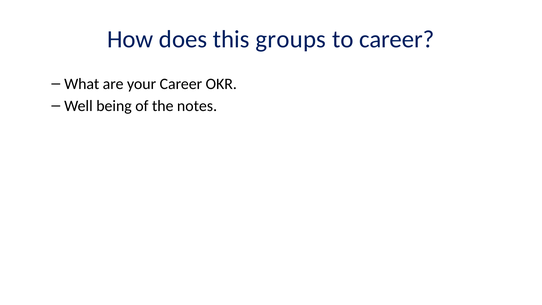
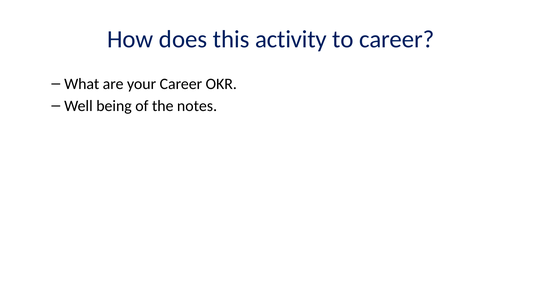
groups: groups -> activity (291, 39)
